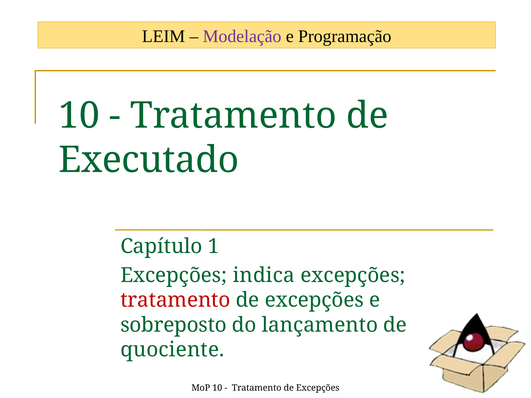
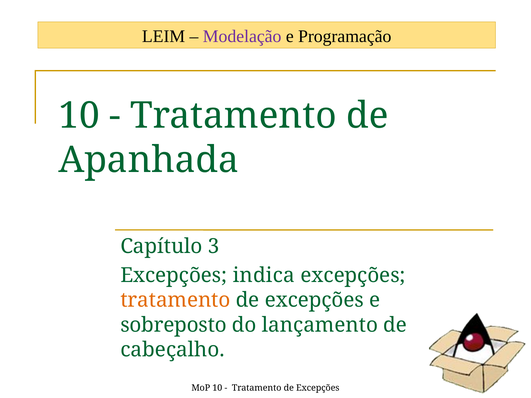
Executado: Executado -> Apanhada (149, 160)
1: 1 -> 3 (214, 247)
tratamento colour: red -> orange (175, 300)
quociente: quociente -> cabeçalho (172, 350)
